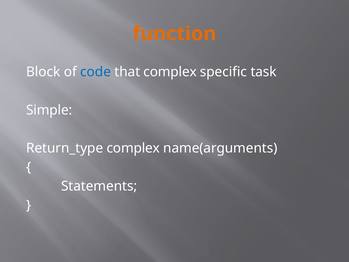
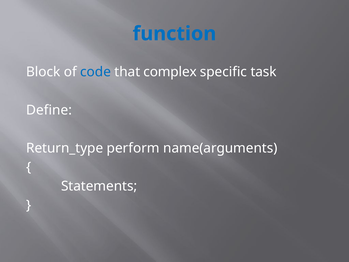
function colour: orange -> blue (174, 34)
Simple: Simple -> Define (49, 110)
Return_type complex: complex -> perform (133, 148)
